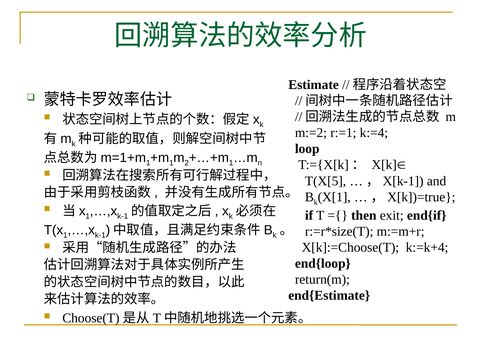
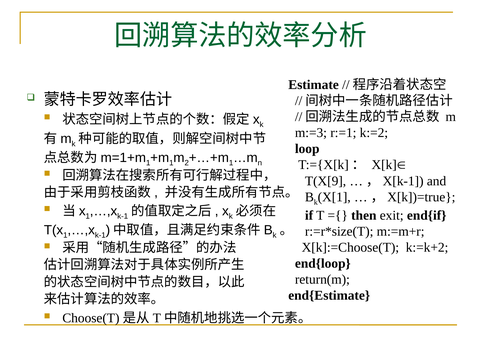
m:=2: m:=2 -> m:=3 (311, 133)
k:=4: k:=4 -> k:=2 (374, 133)
T(X[5: T(X[5 -> T(X[9 (326, 181)
k:=k+4: k:=k+4 -> k:=k+2 (427, 247)
